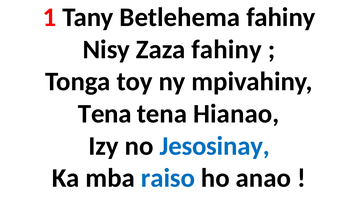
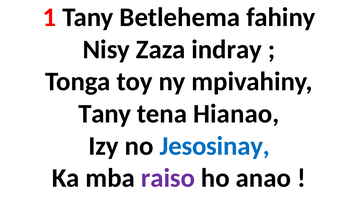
Zaza fahiny: fahiny -> indray (227, 50)
Tena: Tena -> Tany (105, 114)
raiso colour: blue -> purple (168, 178)
